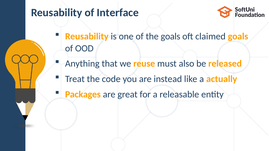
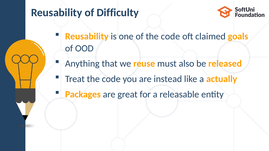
Interface: Interface -> Difficulty (118, 13)
of the goals: goals -> code (170, 36)
